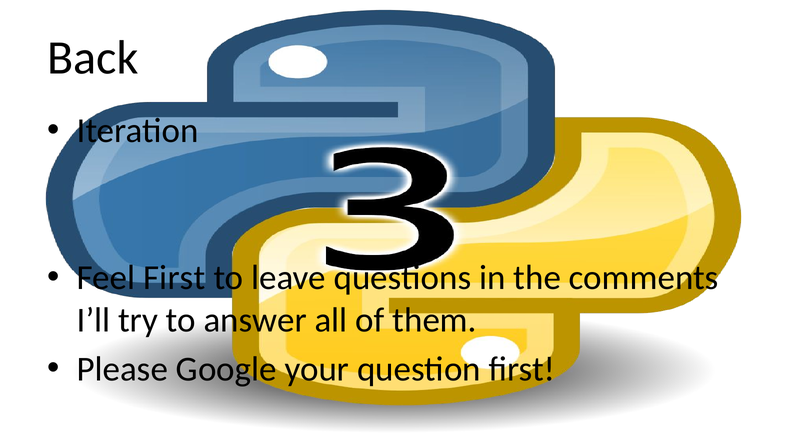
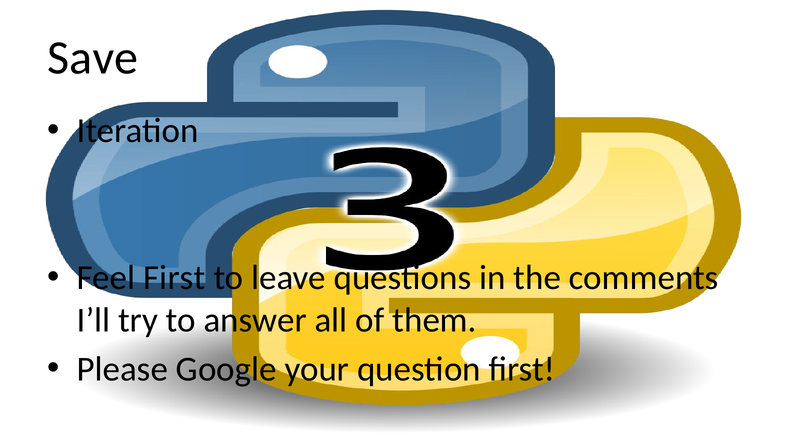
Back: Back -> Save (93, 58)
